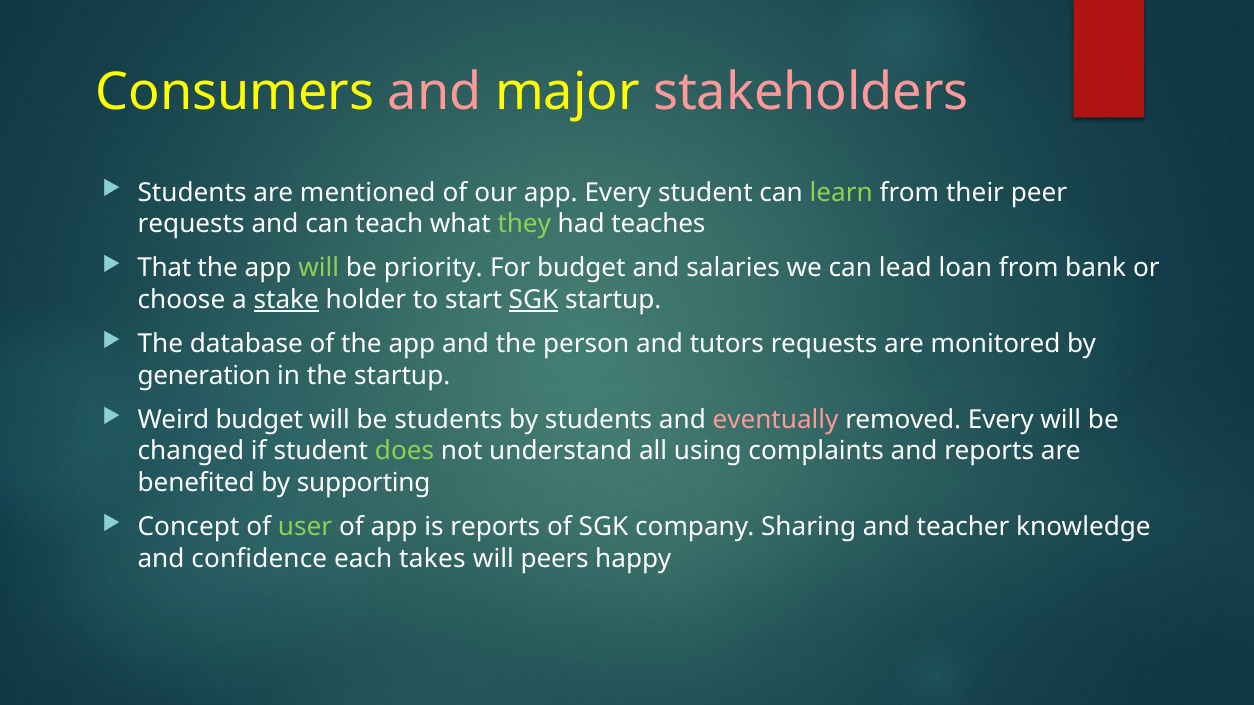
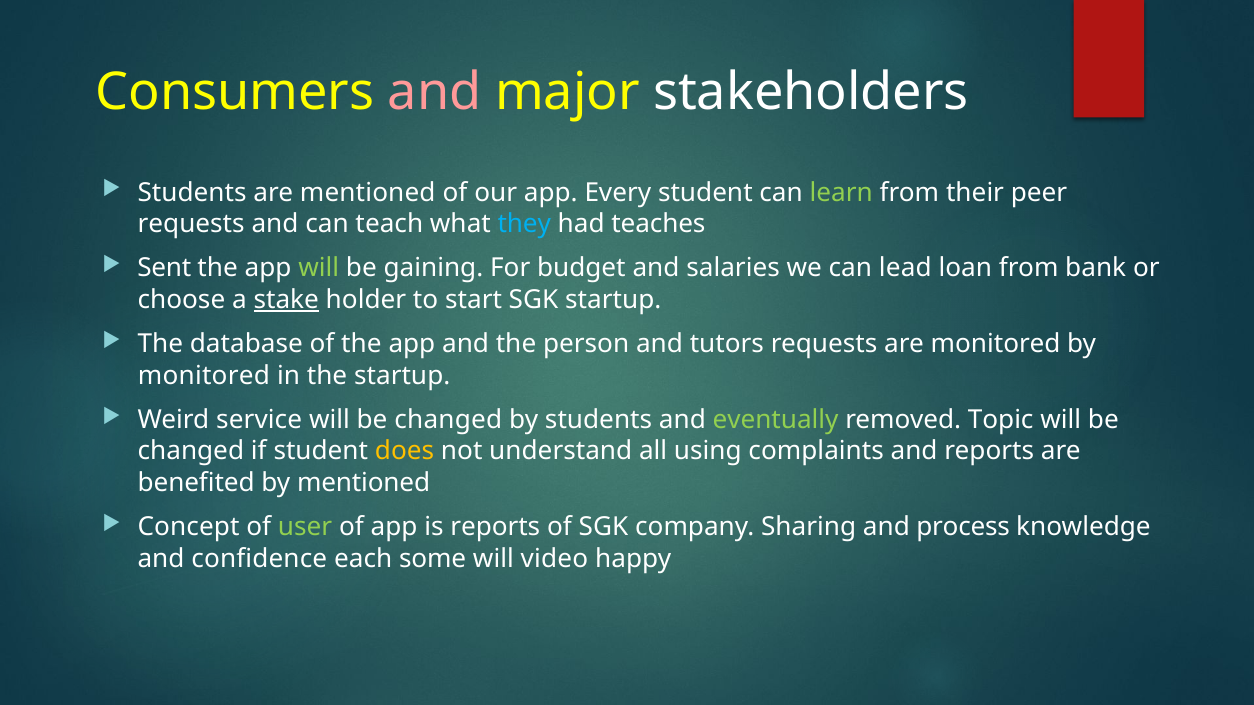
stakeholders colour: pink -> white (811, 92)
they colour: light green -> light blue (524, 224)
That: That -> Sent (164, 268)
priority: priority -> gaining (433, 268)
SGK underline: present -> none (534, 300)
generation: generation -> monitored (204, 376)
Weird budget: budget -> service (259, 420)
students: students -> changed (448, 420)
eventually colour: pink -> light green (776, 420)
removed Every: Every -> Topic (1001, 420)
does colour: light green -> yellow (405, 452)
by supporting: supporting -> mentioned (364, 483)
teacher: teacher -> process (963, 527)
takes: takes -> some (433, 559)
peers: peers -> video (554, 559)
